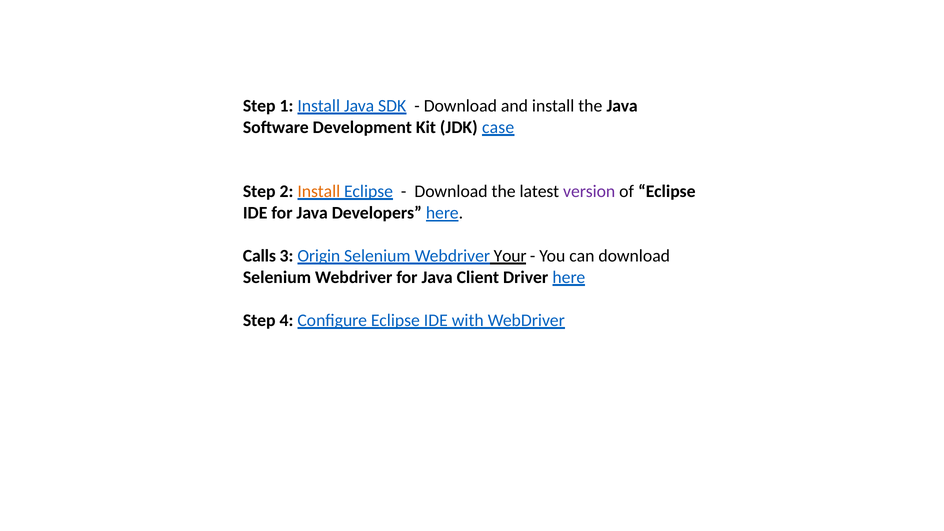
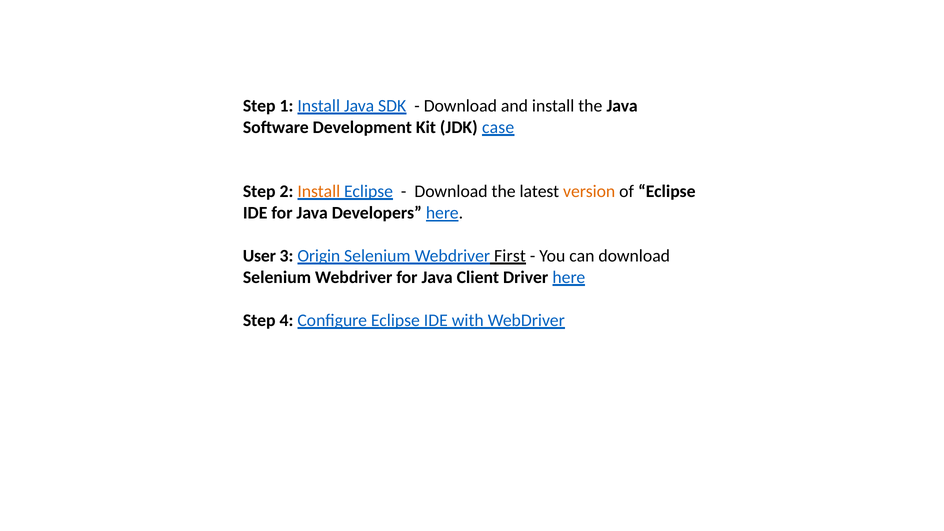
version colour: purple -> orange (589, 191)
Calls: Calls -> User (259, 256)
Your: Your -> First (510, 256)
